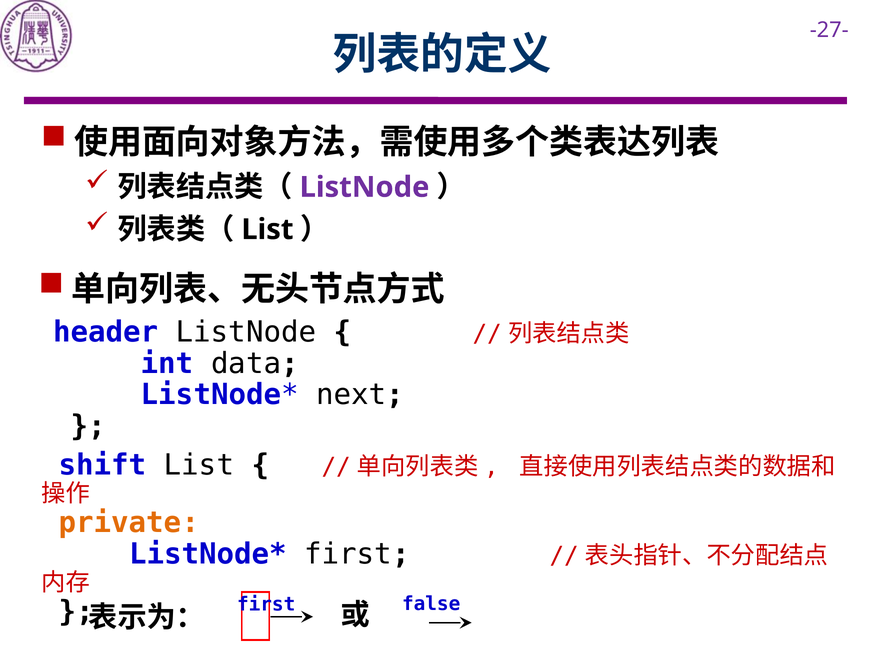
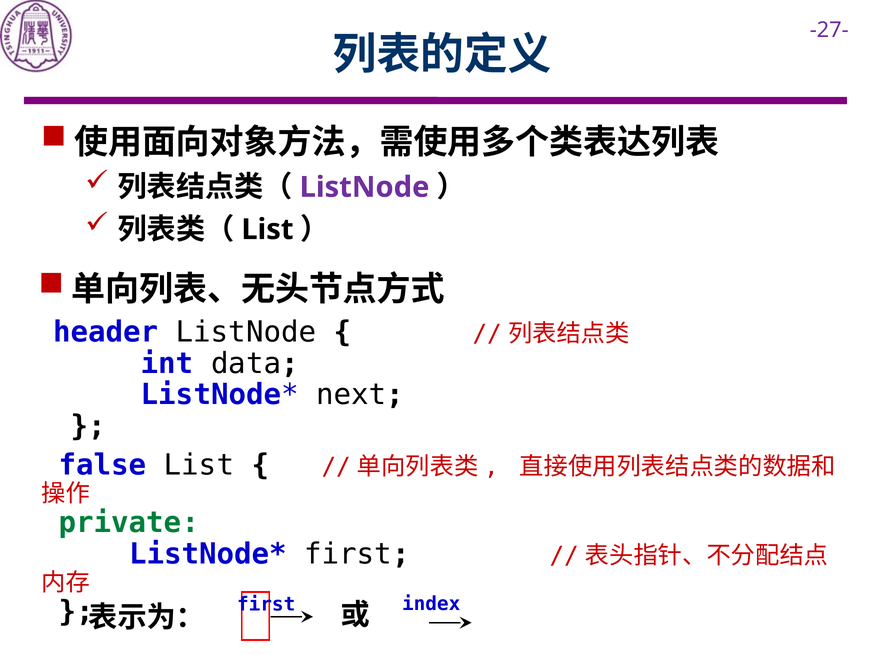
shift: shift -> false (103, 465)
private colour: orange -> green (129, 523)
false: false -> index (431, 605)
